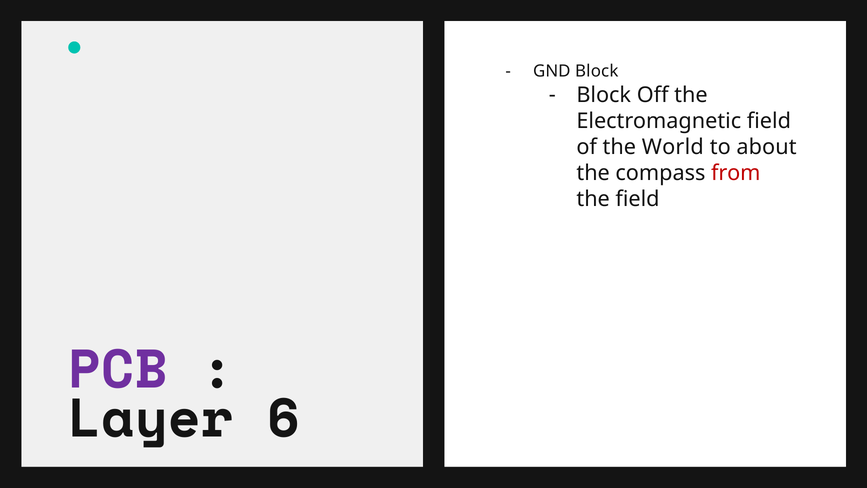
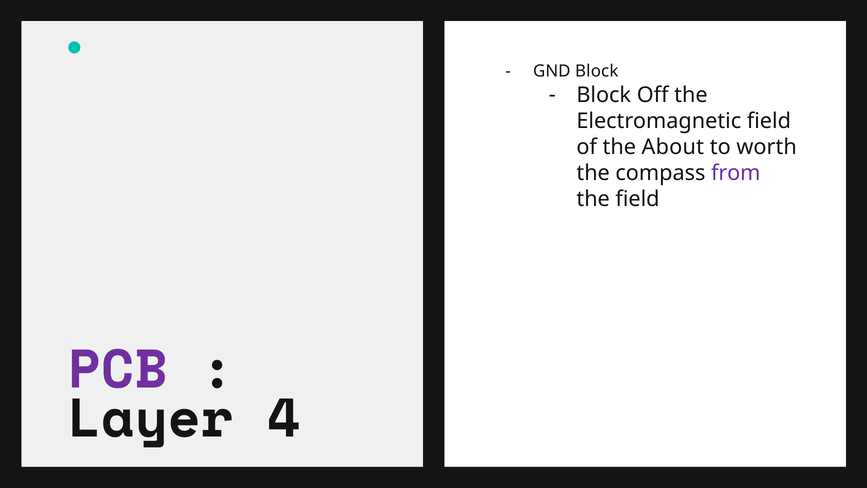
World: World -> About (673, 147)
about: about -> worth (767, 147)
from colour: red -> purple (736, 173)
6: 6 -> 4 (284, 419)
